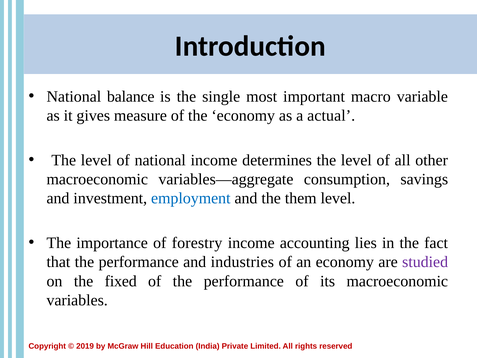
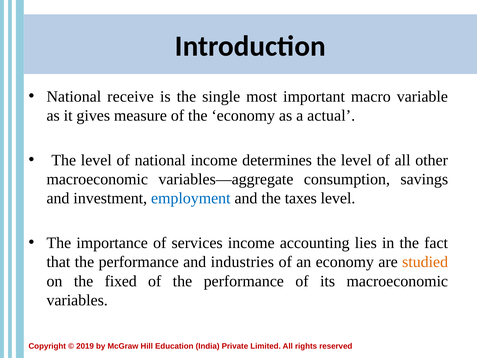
balance: balance -> receive (131, 97)
them: them -> taxes (301, 198)
forestry: forestry -> services (197, 243)
studied colour: purple -> orange (425, 262)
